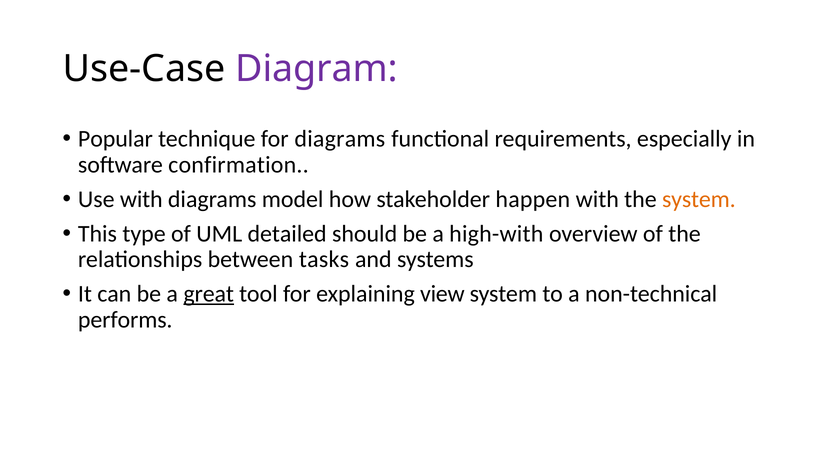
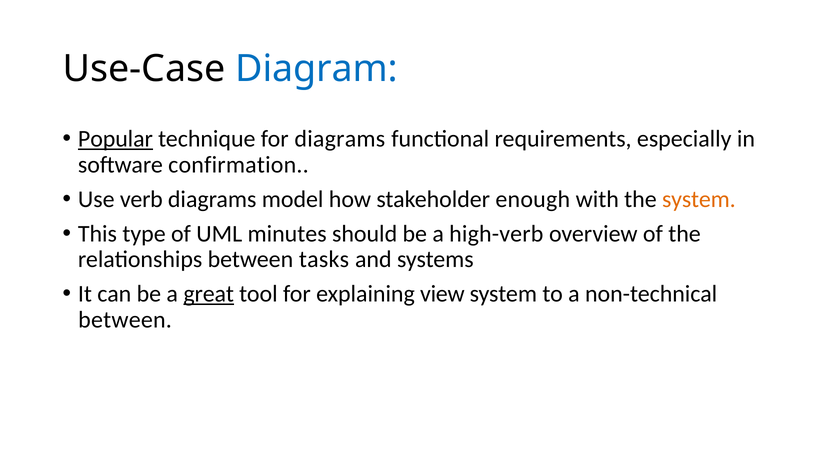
Diagram colour: purple -> blue (317, 69)
Popular underline: none -> present (115, 139)
Use with: with -> verb (141, 199)
happen: happen -> enough (533, 199)
detailed: detailed -> minutes (287, 234)
high-with: high-with -> high-verb (496, 234)
performs: performs -> between (125, 320)
